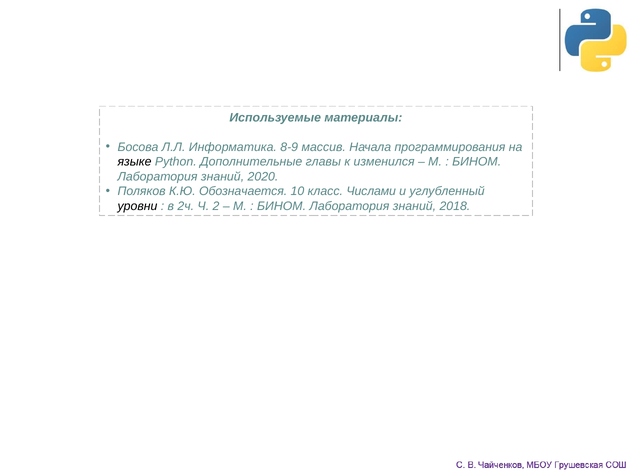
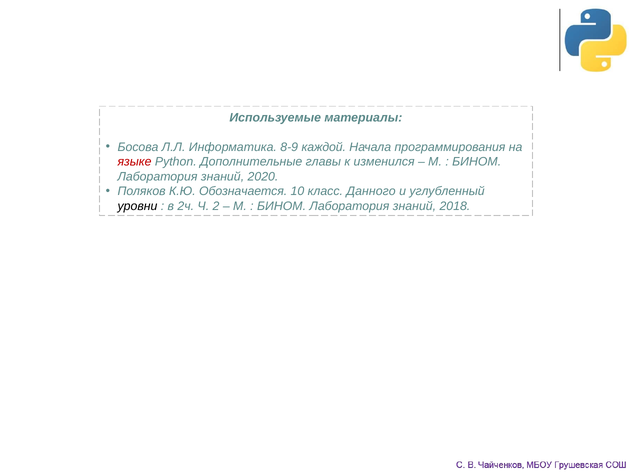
массив: массив -> каждой (324, 147)
языке colour: black -> red (135, 162)
Числами: Числами -> Данного (371, 191)
